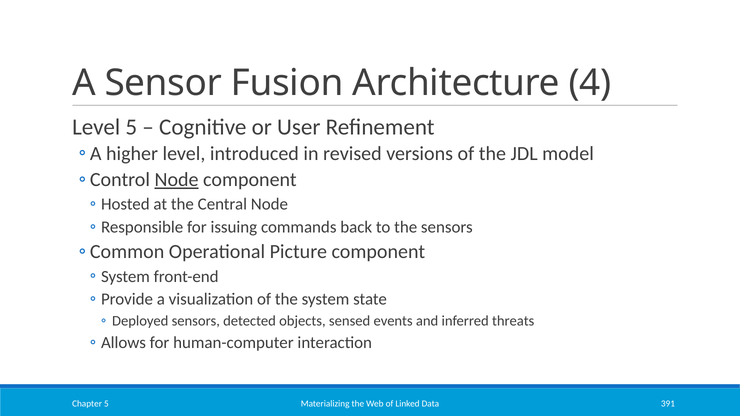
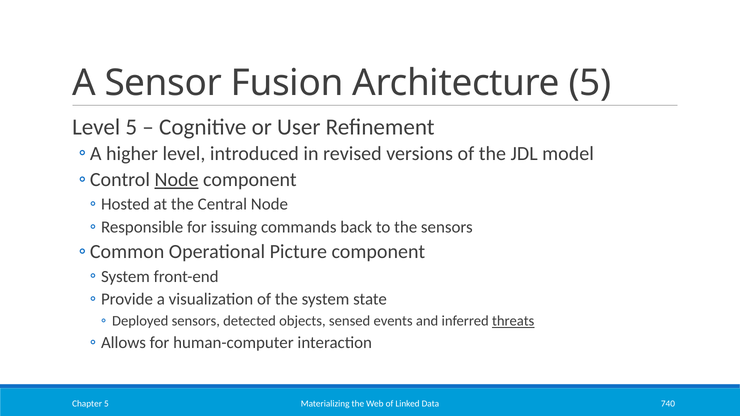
Architecture 4: 4 -> 5 (590, 83)
threats underline: none -> present (513, 321)
391: 391 -> 740 (668, 404)
